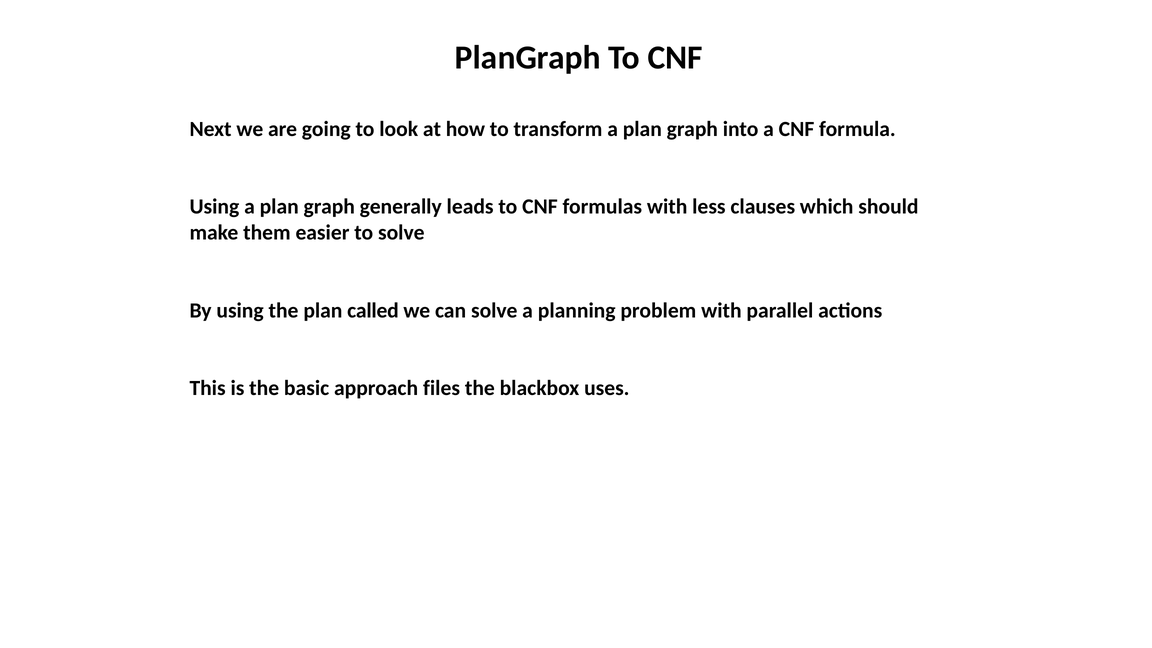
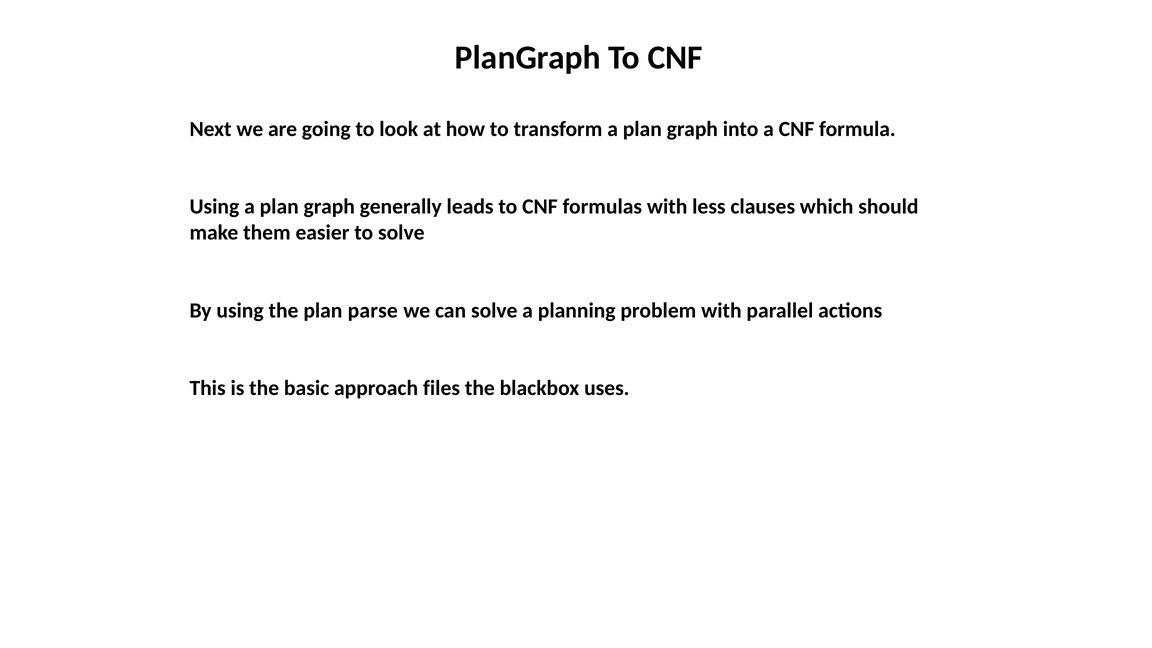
called: called -> parse (373, 310)
